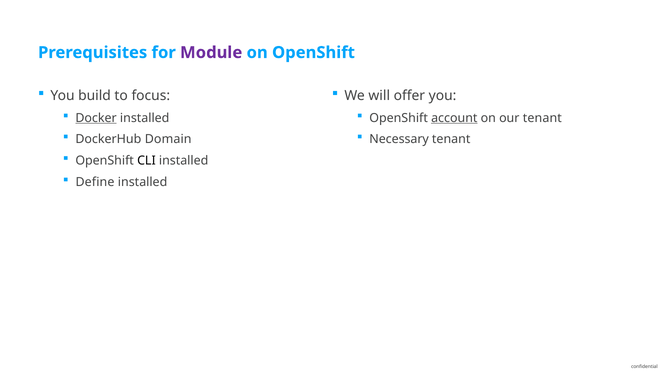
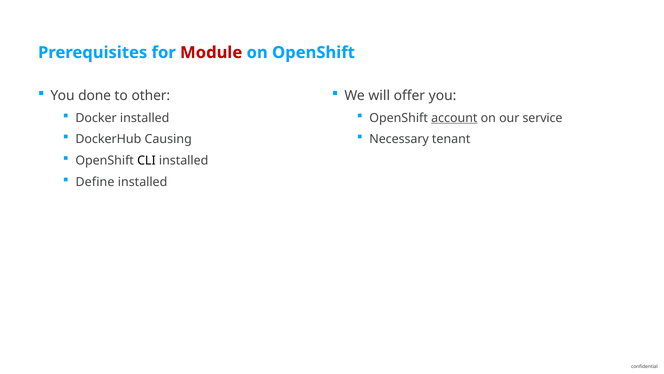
Module colour: purple -> red (211, 52)
build: build -> done (95, 96)
focus: focus -> other (151, 96)
Docker underline: present -> none (96, 118)
our tenant: tenant -> service (542, 118)
Domain: Domain -> Causing (168, 139)
